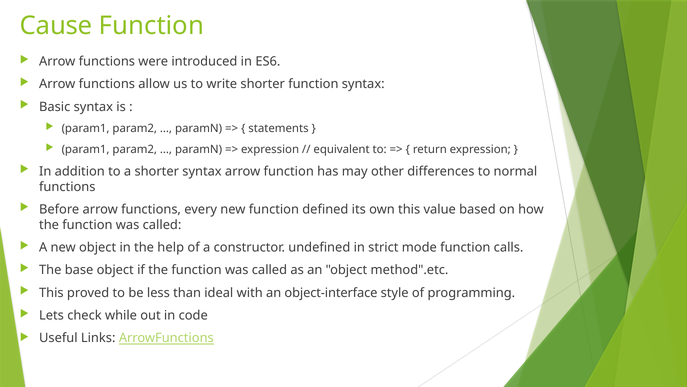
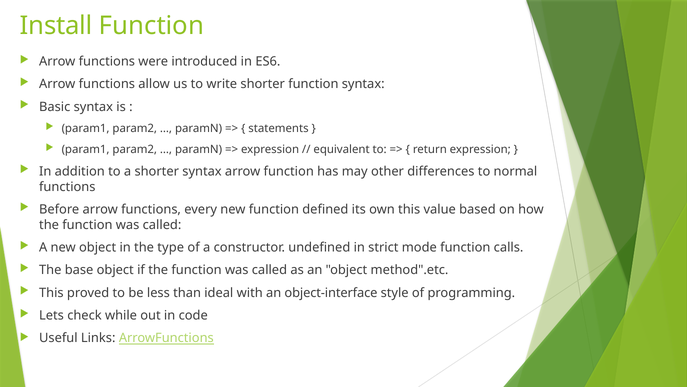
Cause: Cause -> Install (56, 26)
help: help -> type (171, 247)
